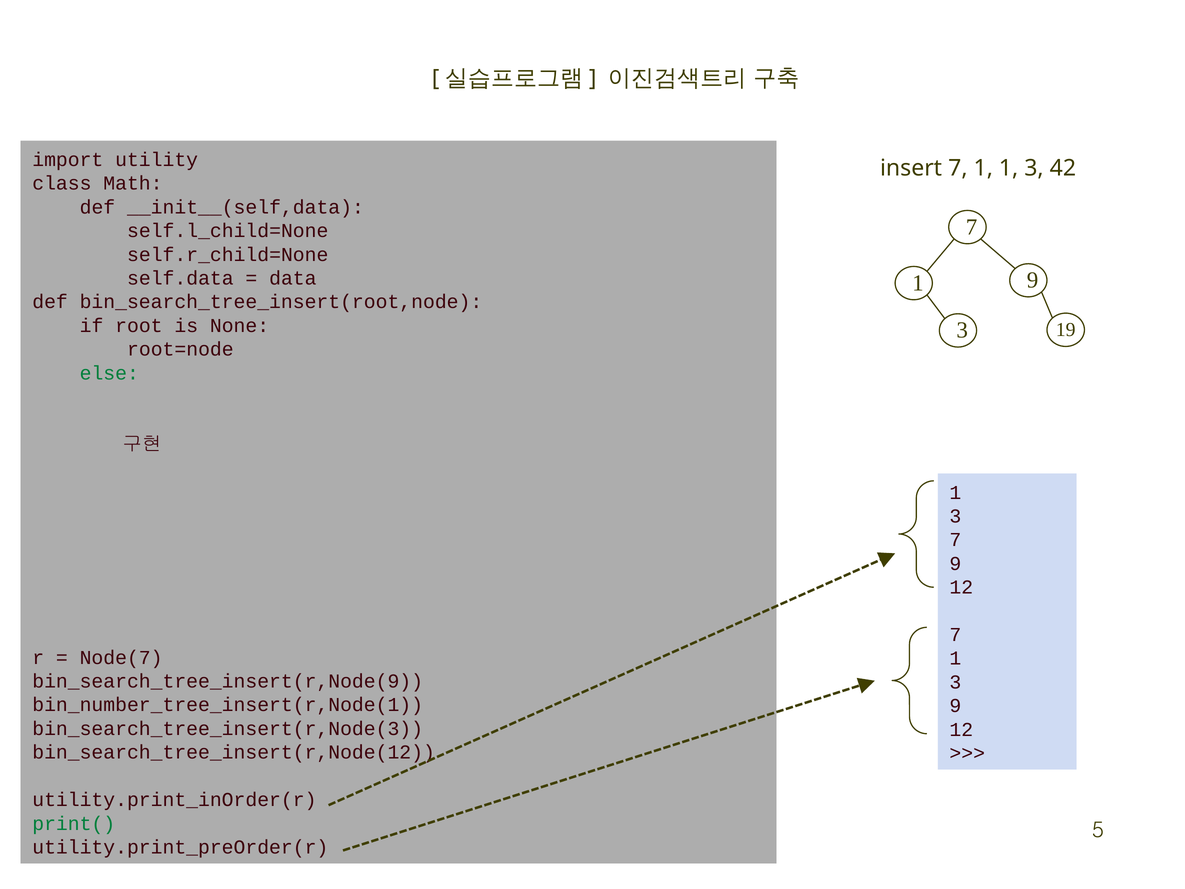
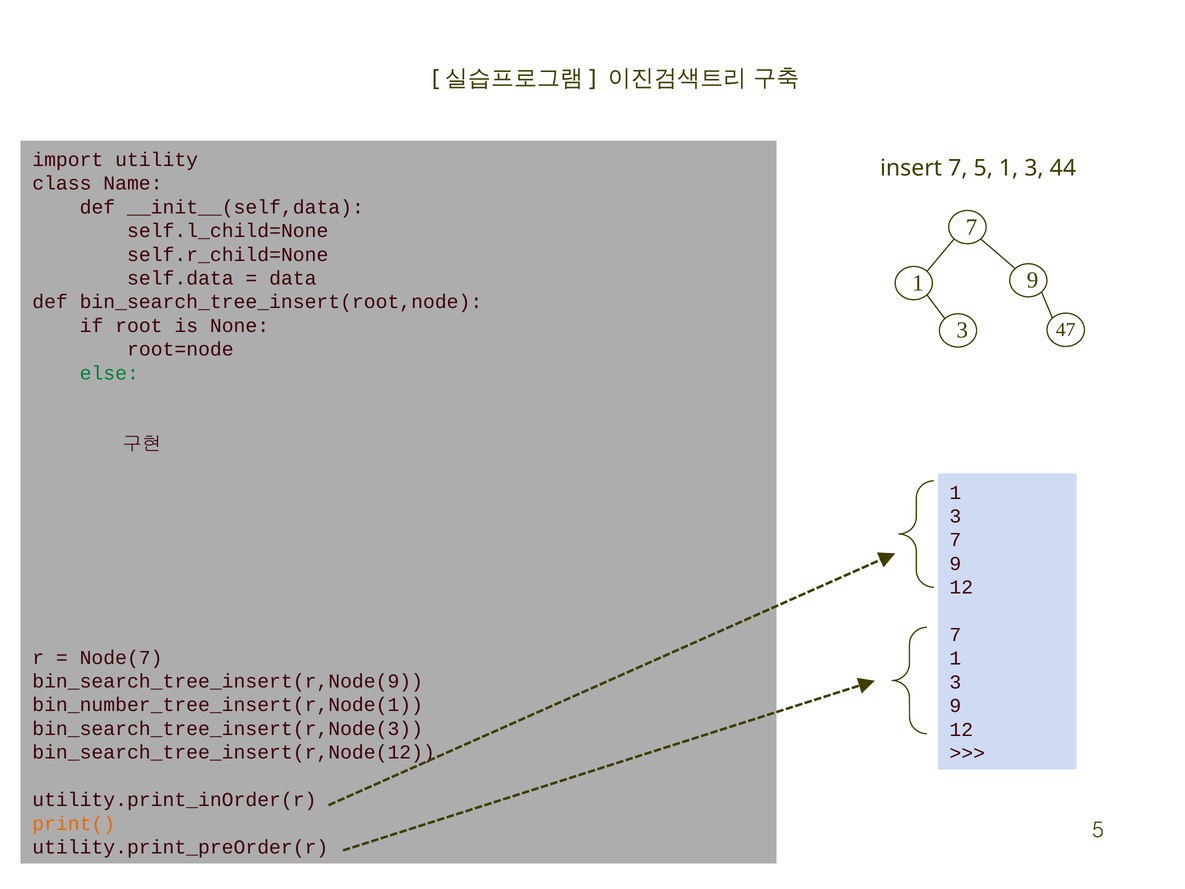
insert 7 1: 1 -> 5 (983, 168)
42: 42 -> 44 (1063, 168)
Math: Math -> Name (133, 183)
19: 19 -> 47 (1066, 330)
print( colour: green -> orange (74, 823)
